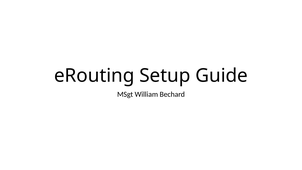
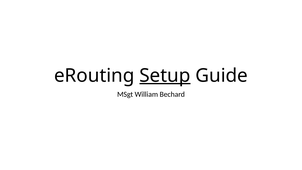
Setup underline: none -> present (165, 75)
